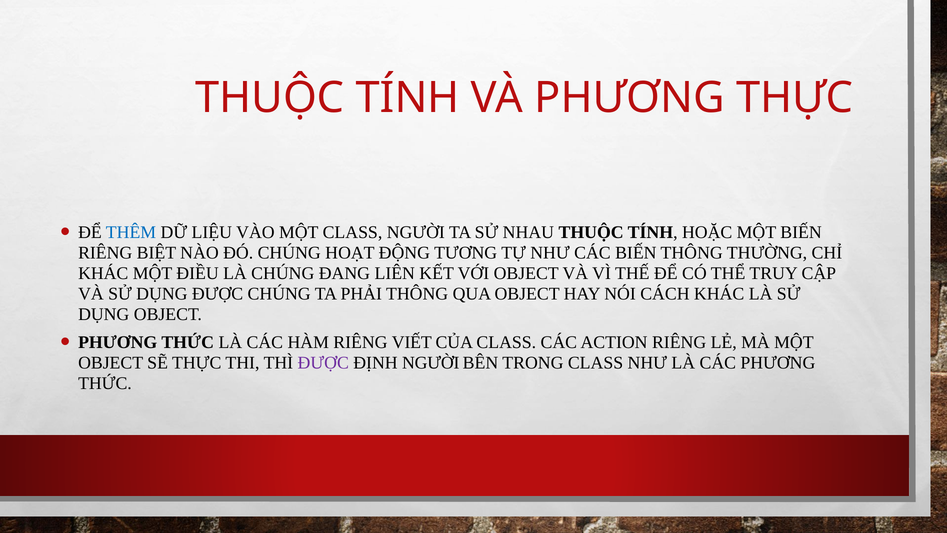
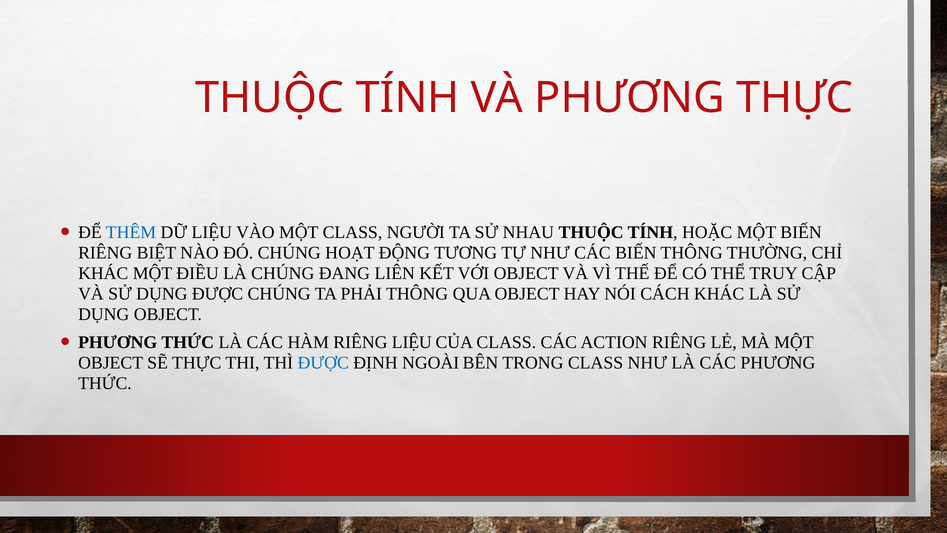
RIÊNG VIẾT: VIẾT -> LIỆU (412, 342)
ĐƯỢC colour: purple -> blue (323, 363)
ĐỊNH NGƯỜI: NGƯỜI -> NGOÀI (431, 363)
